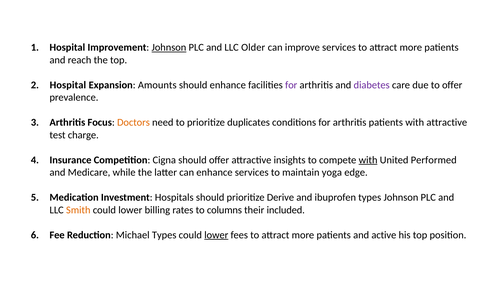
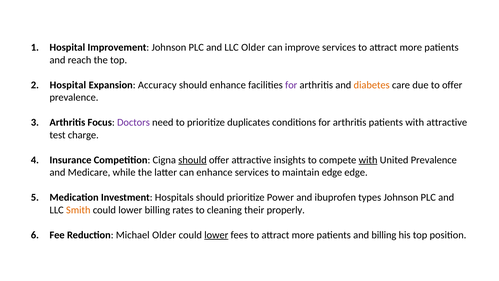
Johnson underline: present -> none (169, 47)
Amounts: Amounts -> Accuracy (157, 85)
diabetes colour: purple -> orange (372, 85)
Doctors colour: orange -> purple (133, 122)
should underline: none -> present (192, 160)
United Performed: Performed -> Prevalence (434, 160)
maintain yoga: yoga -> edge (332, 172)
Derive: Derive -> Power (280, 197)
columns: columns -> cleaning (224, 210)
included: included -> properly (286, 210)
Michael Types: Types -> Older (164, 235)
and active: active -> billing (384, 235)
